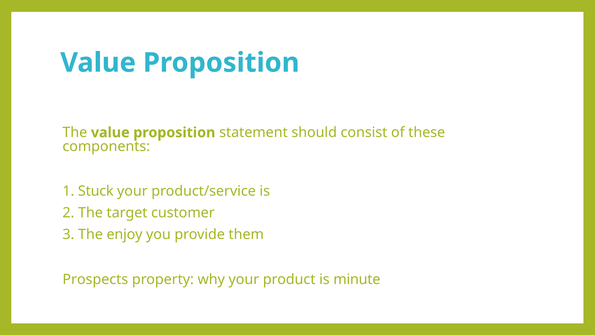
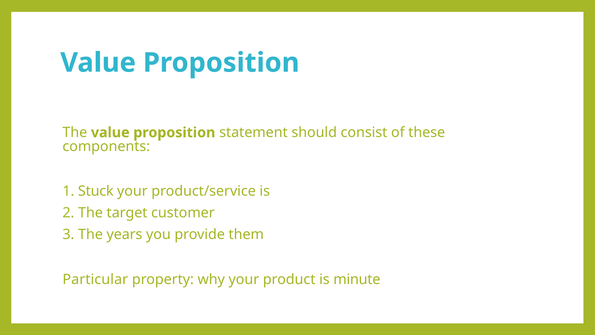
enjoy: enjoy -> years (124, 234)
Prospects: Prospects -> Particular (95, 279)
